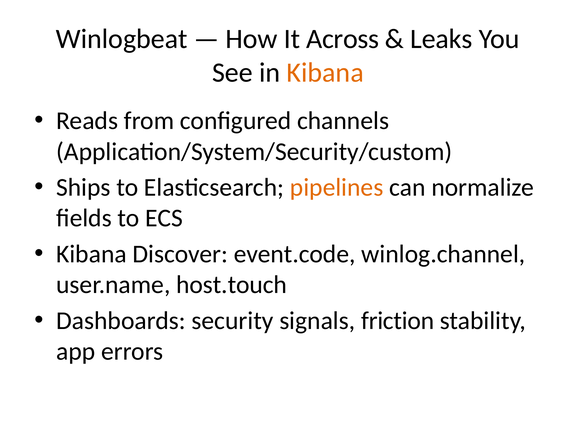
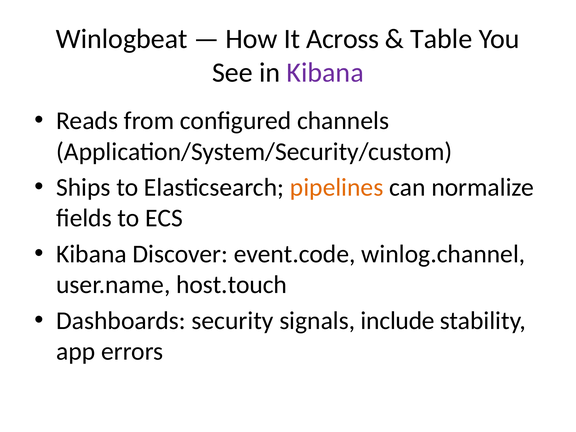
Leaks: Leaks -> Table (441, 39)
Kibana colour: orange -> purple (325, 73)
friction: friction -> include (398, 321)
